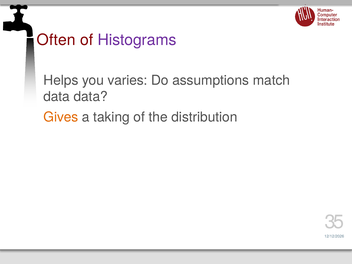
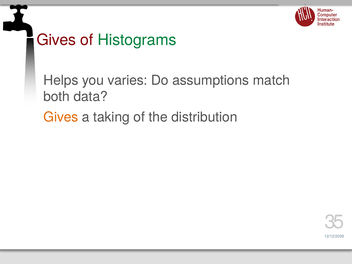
Often: Often -> Gives (56, 40)
Histograms colour: purple -> green (137, 40)
data: data -> both (57, 97)
